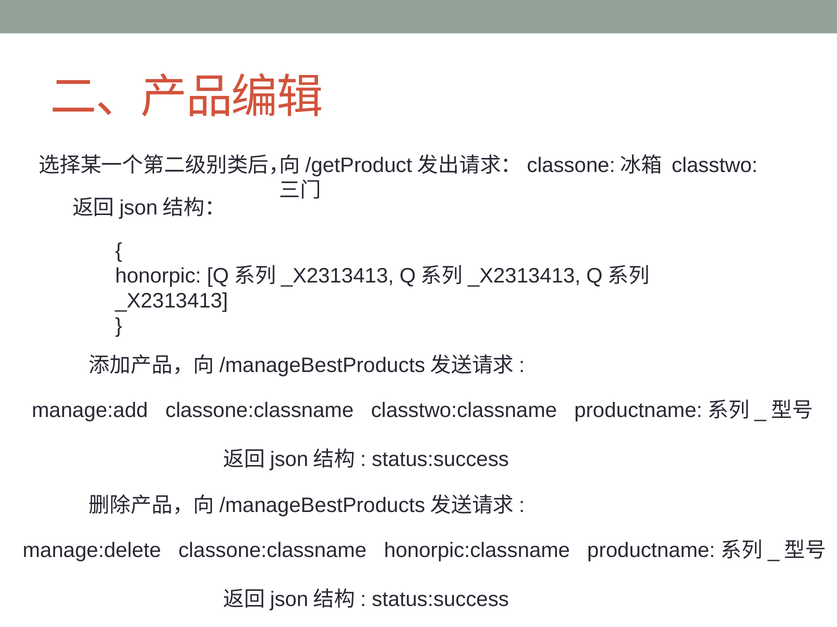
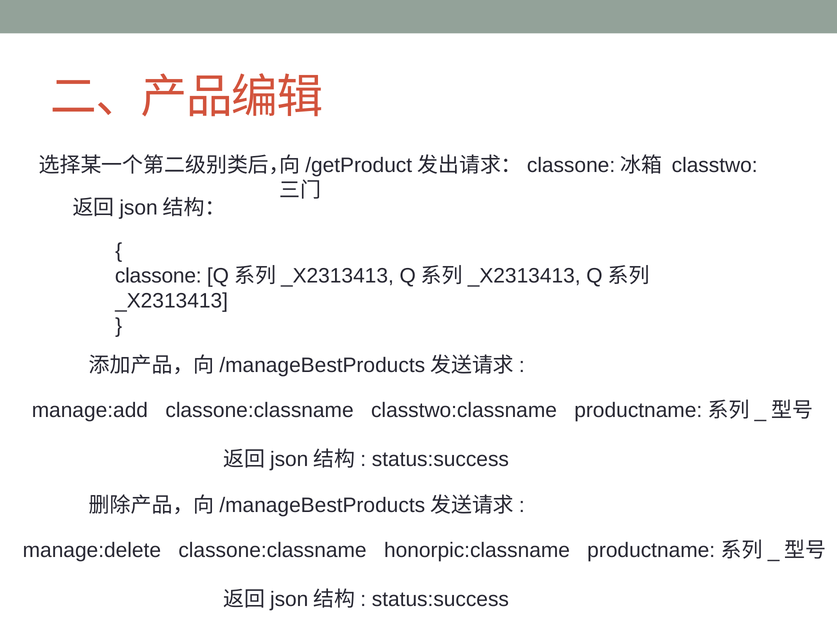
honorpic: honorpic -> classone (158, 276)
